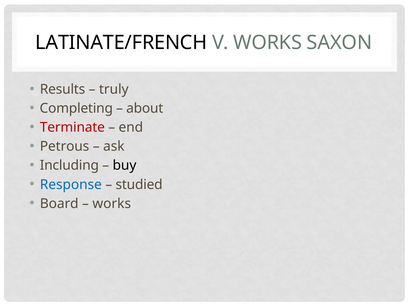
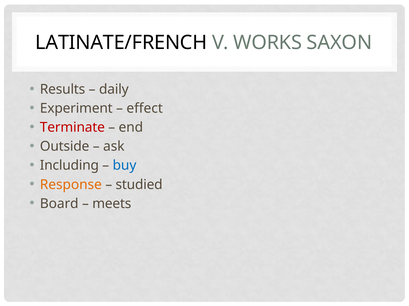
truly: truly -> daily (114, 90)
Completing: Completing -> Experiment (76, 109)
about: about -> effect (145, 109)
Petrous: Petrous -> Outside (65, 147)
buy colour: black -> blue (124, 166)
Response colour: blue -> orange (71, 185)
works: works -> meets (112, 204)
